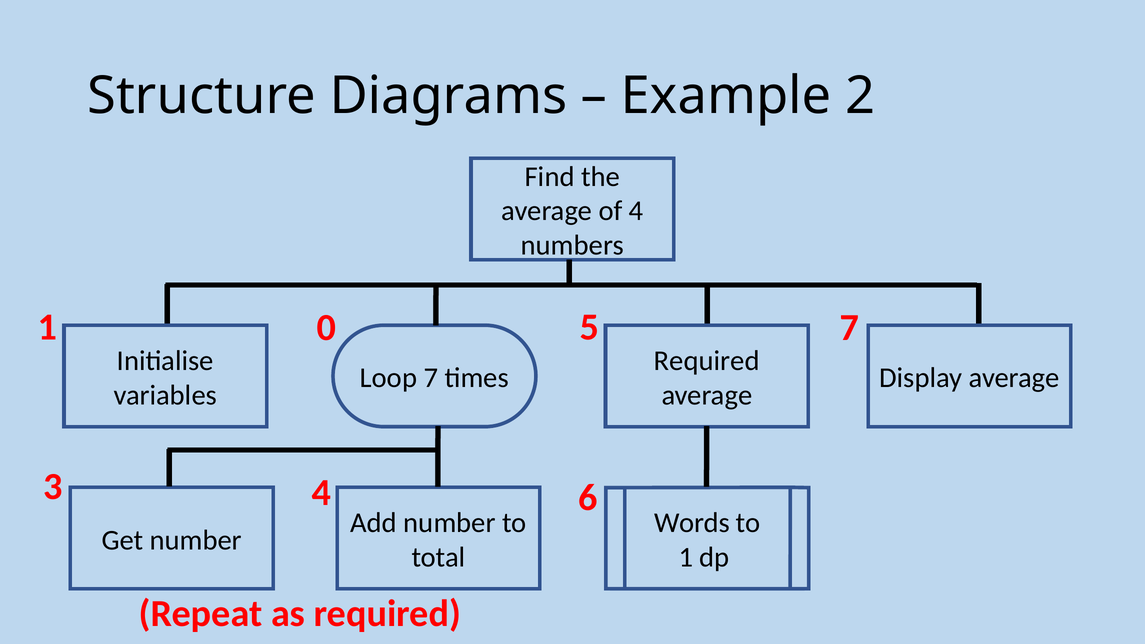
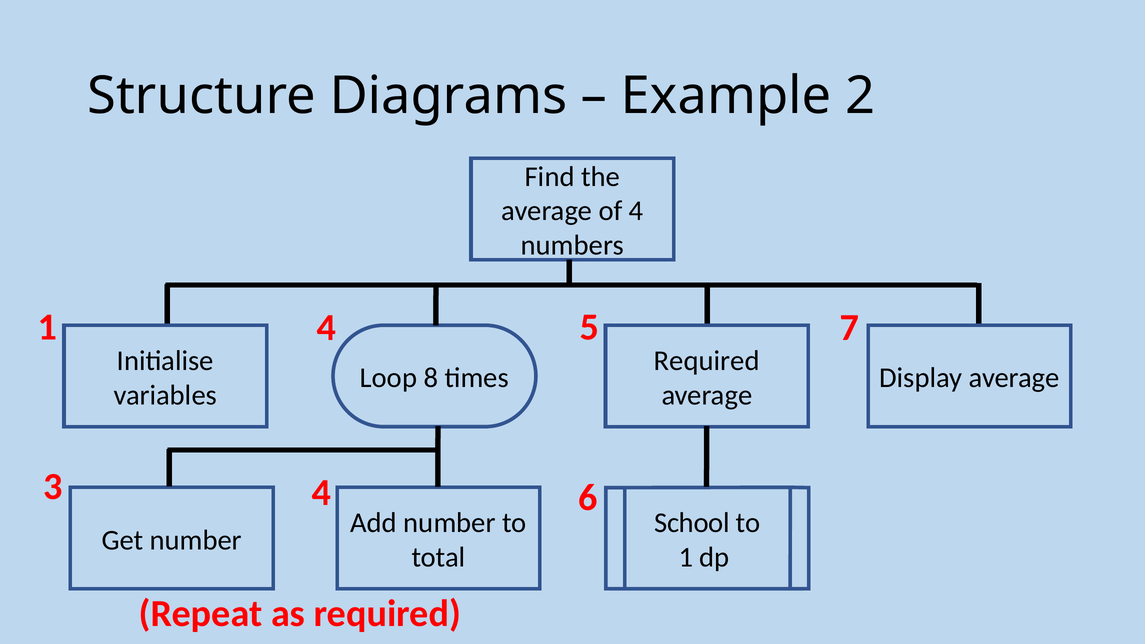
1 0: 0 -> 4 (326, 328)
Loop 7: 7 -> 8 (431, 378)
Words: Words -> School (692, 523)
